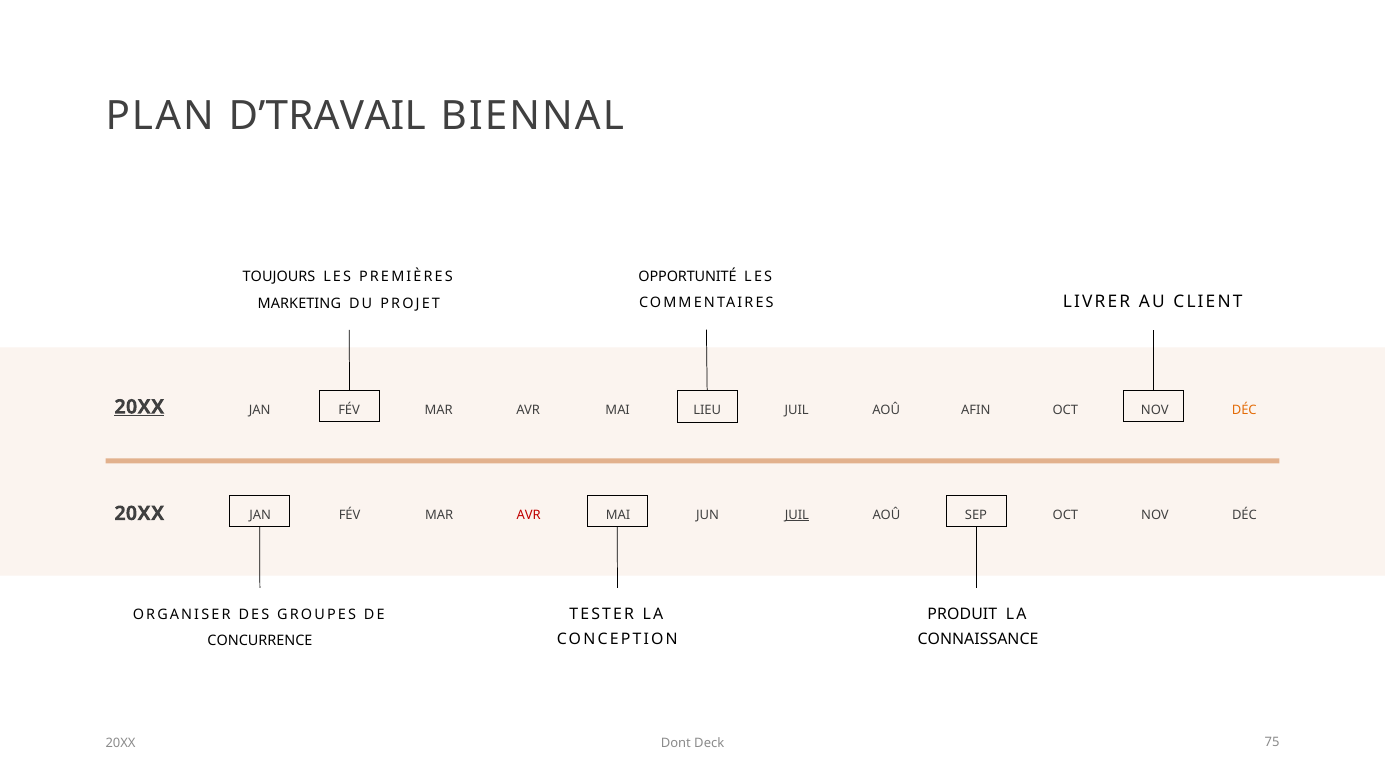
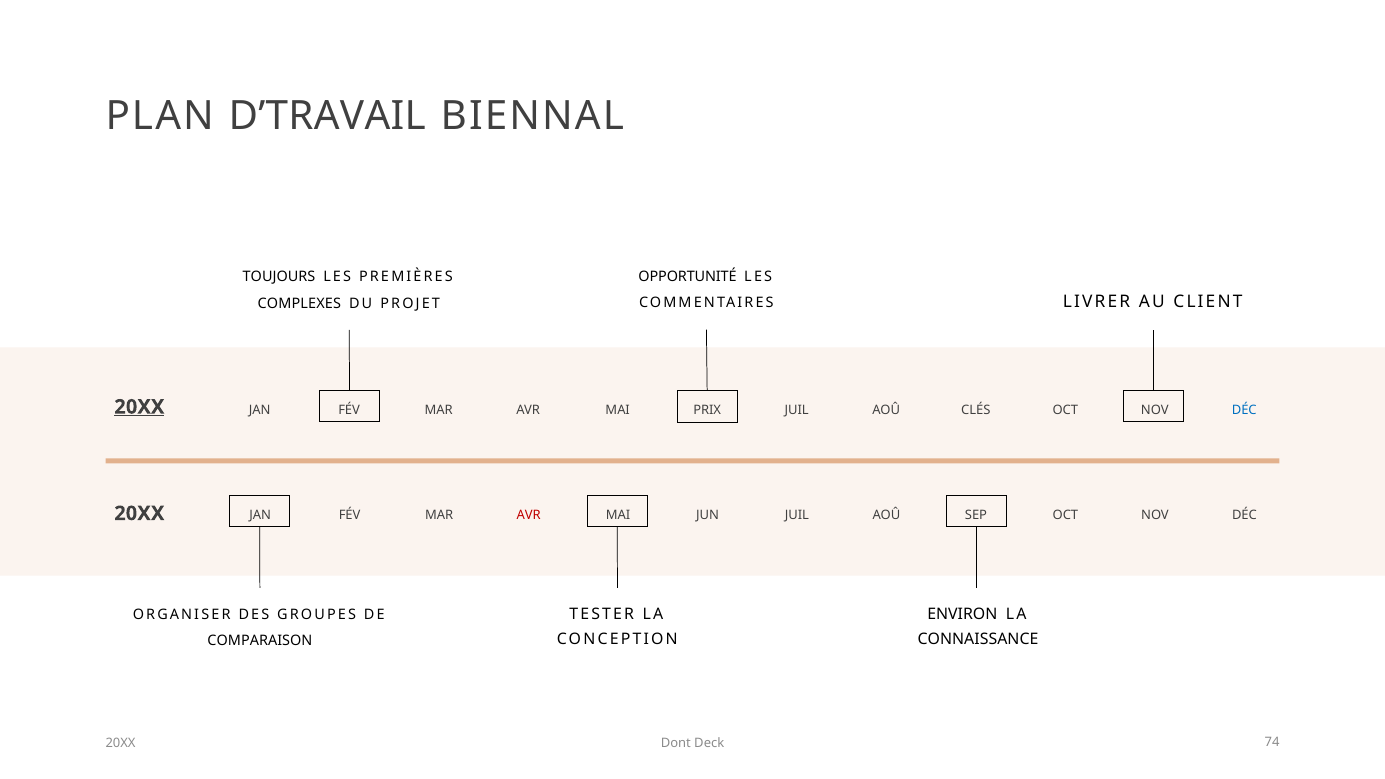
MARKETING: MARKETING -> COMPLEXES (299, 303)
LIEU: LIEU -> PRIX (707, 410)
AFIN: AFIN -> CLÉS (976, 410)
DÉC colour: orange -> blue (1244, 410)
JUIL underline: present -> none (797, 515)
PRODUIT: PRODUIT -> ENVIRON (962, 614)
CONCURRENCE: CONCURRENCE -> COMPARAISON (260, 641)
75: 75 -> 74 (1272, 743)
